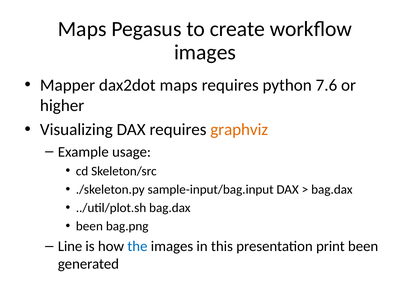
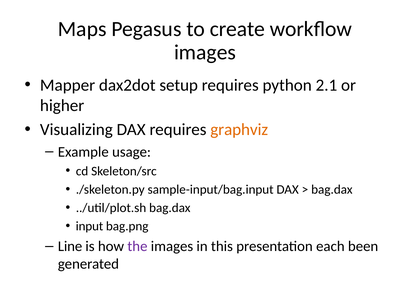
dax2dot maps: maps -> setup (179, 85)
7.6: 7.6 -> 2.1 (326, 85)
been: been -> input (89, 227)
the colour: blue -> purple (137, 247)
print: print -> each (330, 247)
